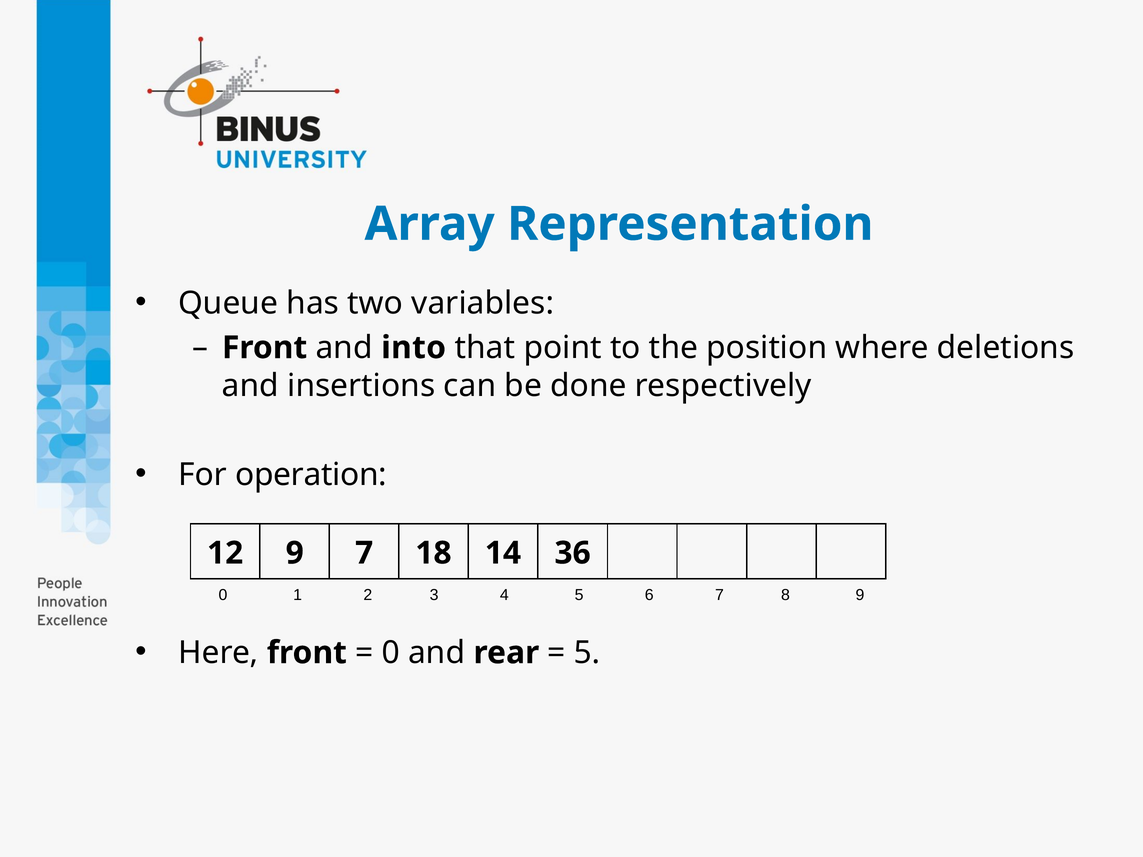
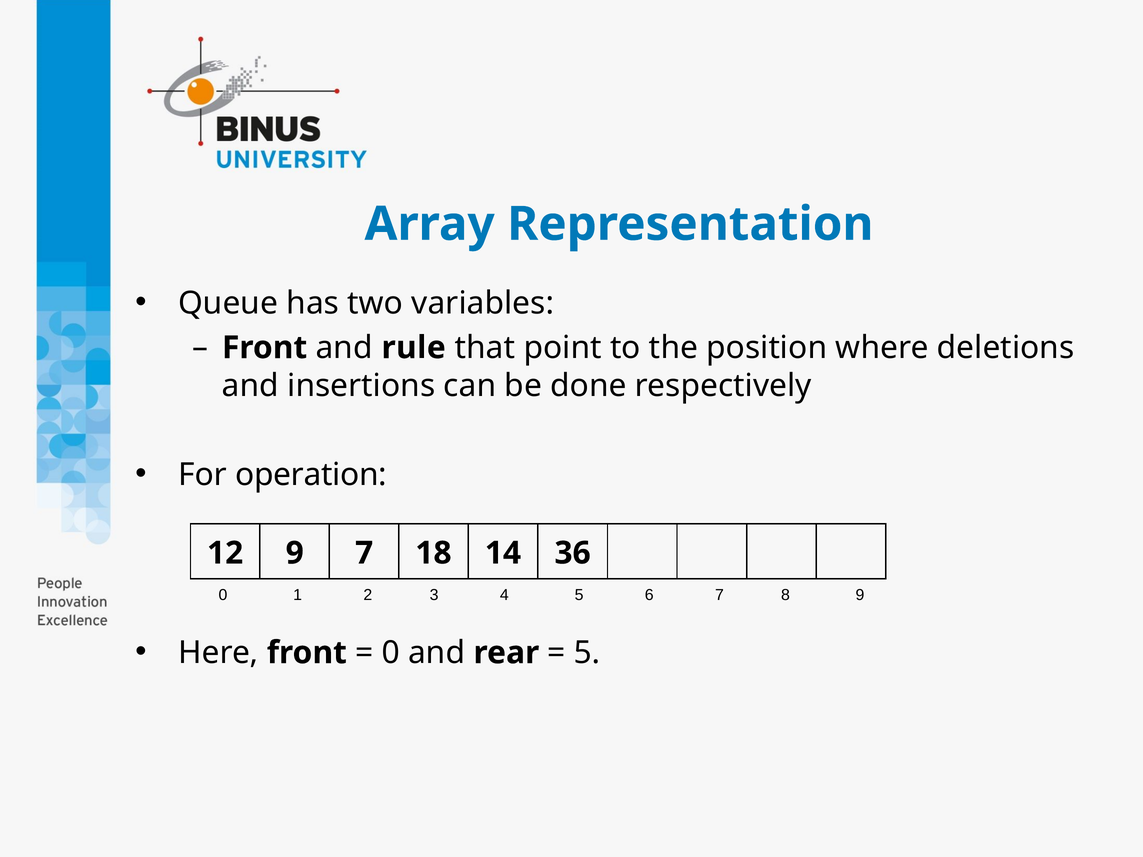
into: into -> rule (414, 348)
